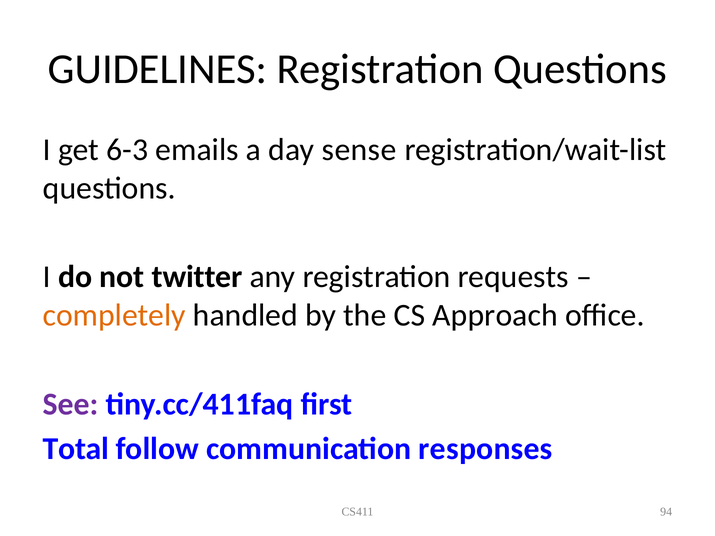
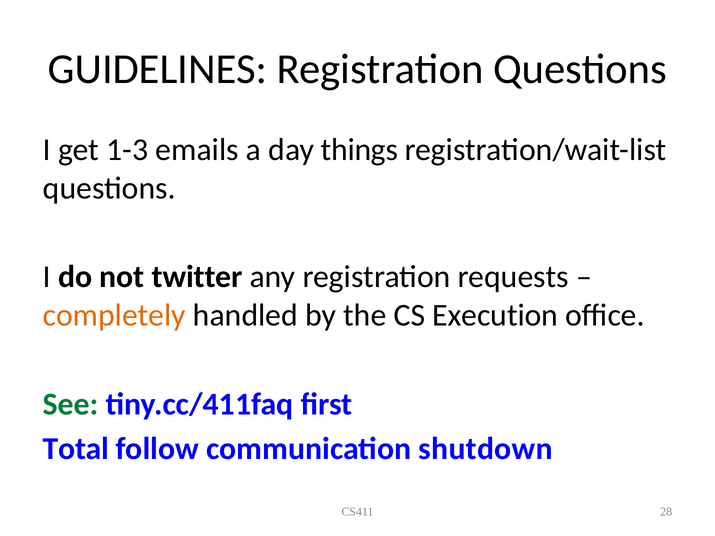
6-3: 6-3 -> 1-3 (127, 150)
sense: sense -> things (359, 150)
Approach: Approach -> Execution (495, 315)
See colour: purple -> green (71, 404)
responses: responses -> shutdown (486, 449)
94: 94 -> 28 (666, 512)
